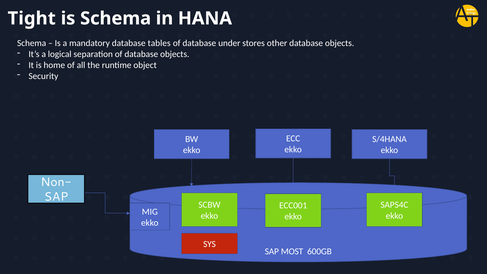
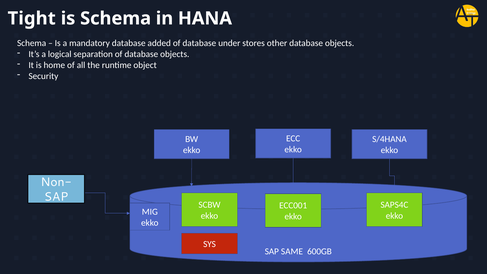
tables: tables -> added (159, 43)
MOST: MOST -> SAME (292, 251)
